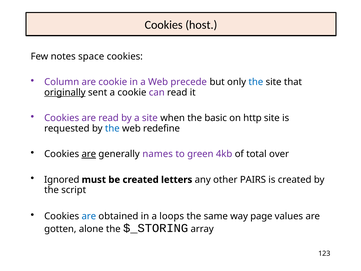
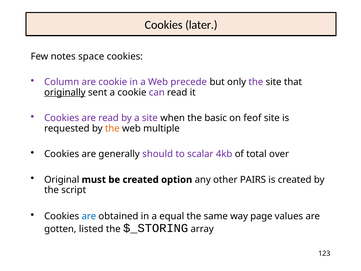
host: host -> later (201, 25)
the colour: blue -> purple (256, 82)
http: http -> feof (252, 118)
the colour: blue -> orange (112, 128)
redefine: redefine -> multiple (161, 128)
are underline: present -> none (89, 154)
names: names -> should (158, 154)
green: green -> scalar (200, 154)
Ignored: Ignored -> Original (62, 180)
letters: letters -> option (177, 180)
loops: loops -> equal (172, 216)
alone: alone -> listed (91, 229)
